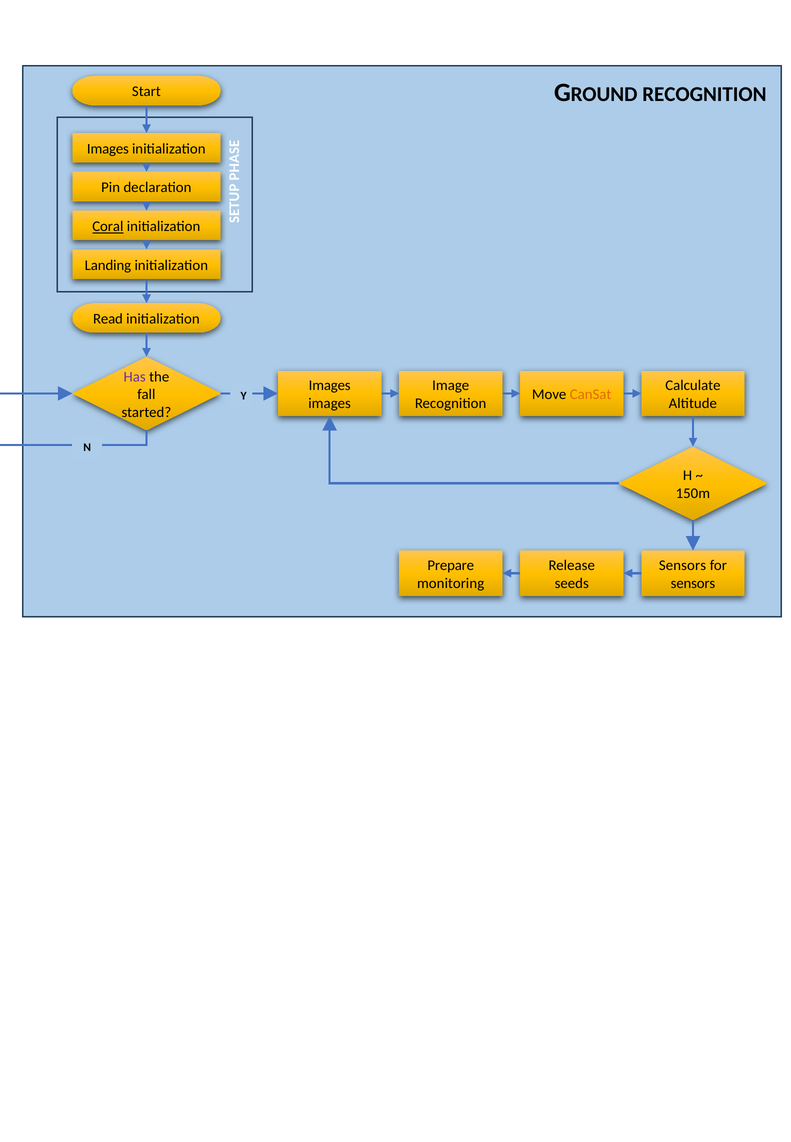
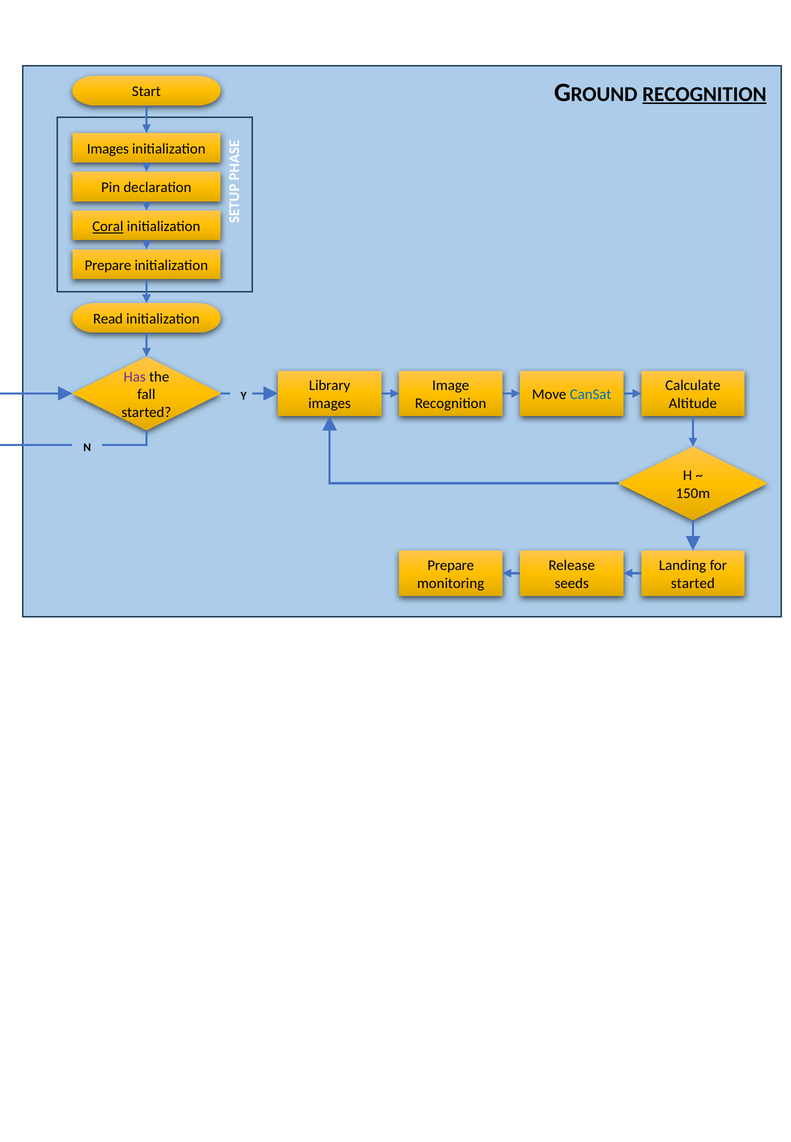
RECOGNITION underline: none -> present (704, 94)
Landing: Landing -> Prepare (108, 265)
Images: Images -> Library (330, 386)
CanSat colour: orange -> blue (591, 395)
Sensors: Sensors -> Landing (683, 566)
sensors: sensors -> started (693, 583)
